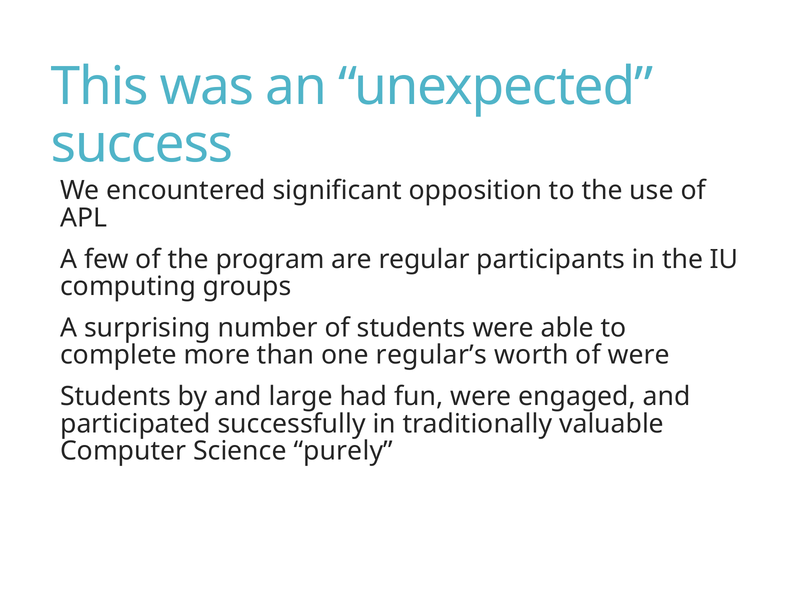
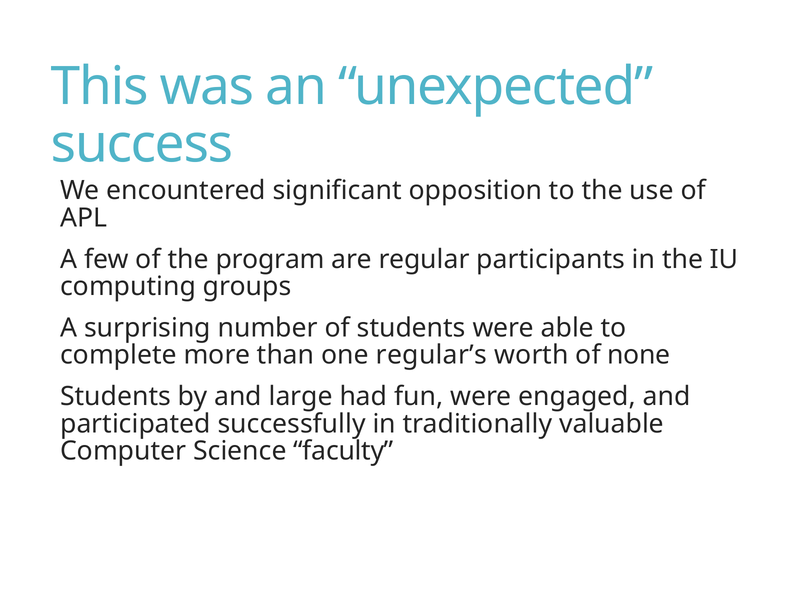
of were: were -> none (639, 355)
purely: purely -> faculty (343, 451)
